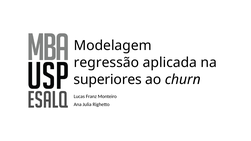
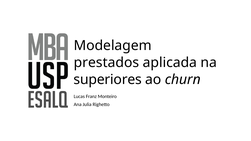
regressão: regressão -> prestados (106, 63)
